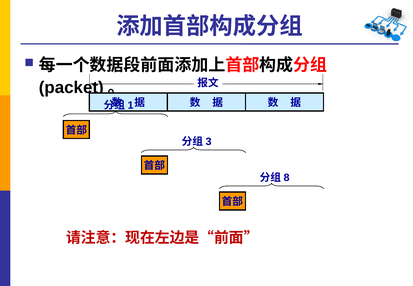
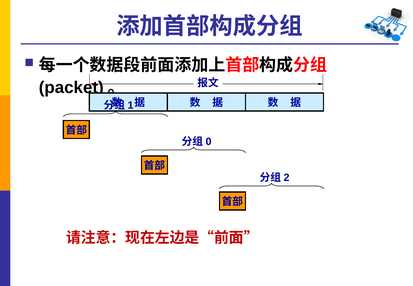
3: 3 -> 0 (209, 142)
8: 8 -> 2 (287, 178)
